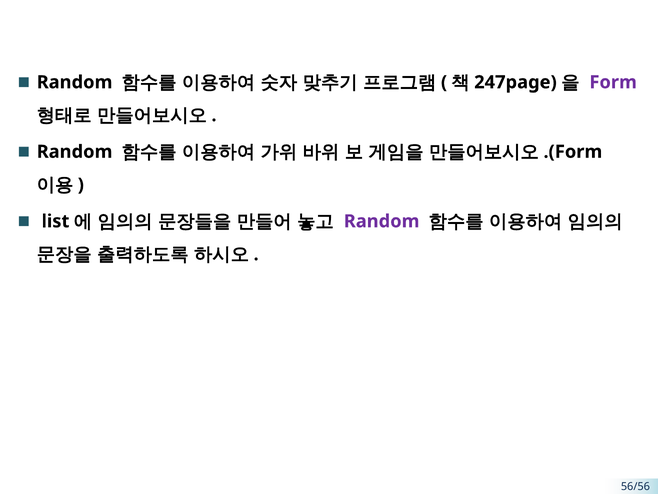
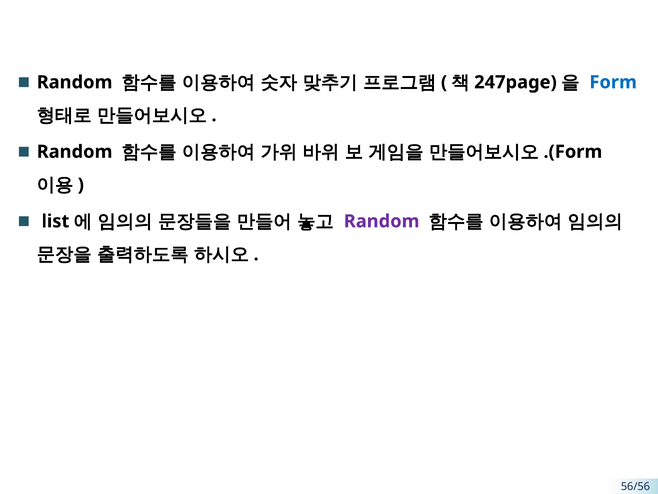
Form colour: purple -> blue (613, 82)
